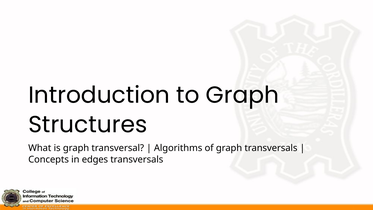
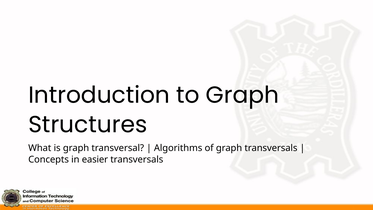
edges: edges -> easier (95, 159)
